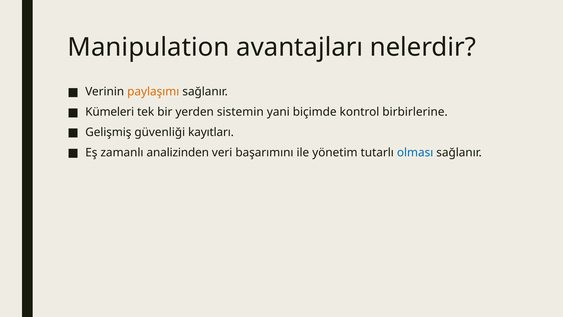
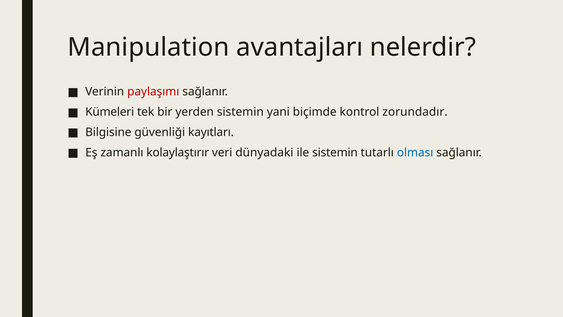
paylaşımı colour: orange -> red (153, 92)
birbirlerine: birbirlerine -> zorundadır (415, 112)
Gelişmiş: Gelişmiş -> Bilgisine (108, 132)
analizinden: analizinden -> kolaylaştırır (178, 152)
başarımını: başarımını -> dünyadaki (264, 152)
ile yönetim: yönetim -> sistemin (335, 152)
